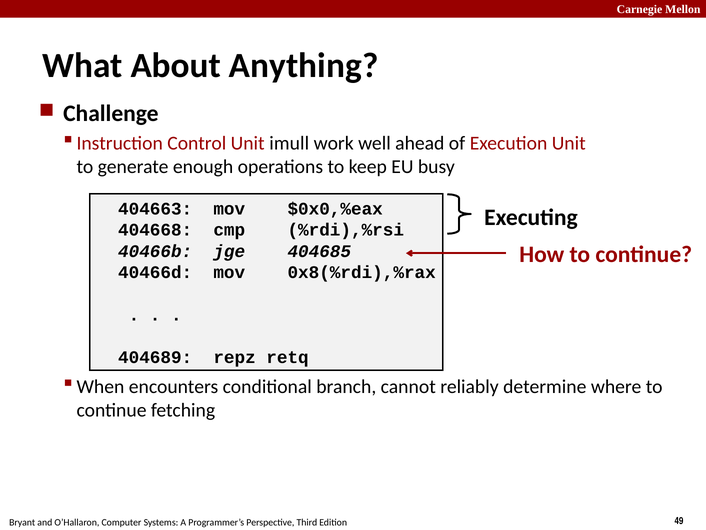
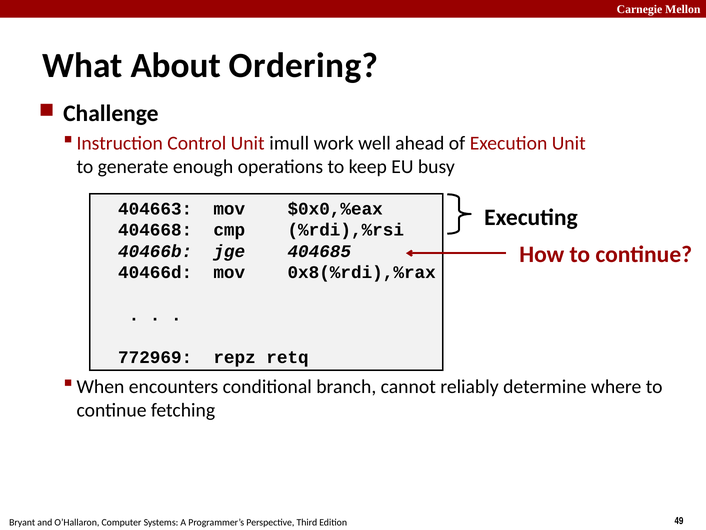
Anything: Anything -> Ordering (304, 66)
404689: 404689 -> 772969 (155, 357)
